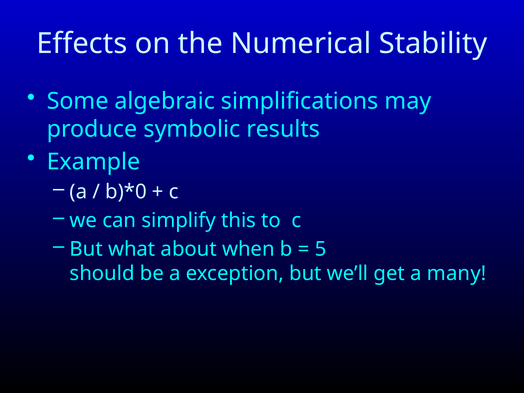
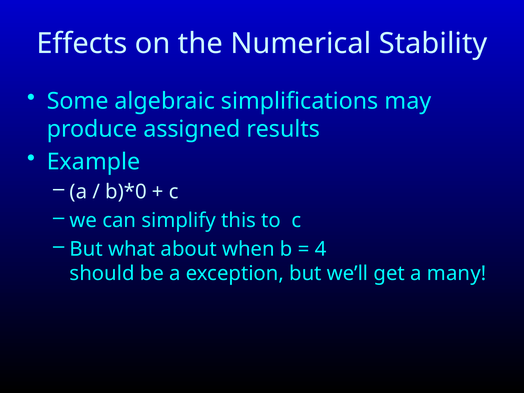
symbolic: symbolic -> assigned (192, 129)
5: 5 -> 4 (321, 249)
